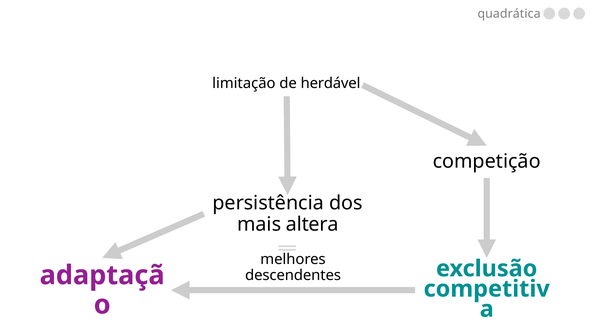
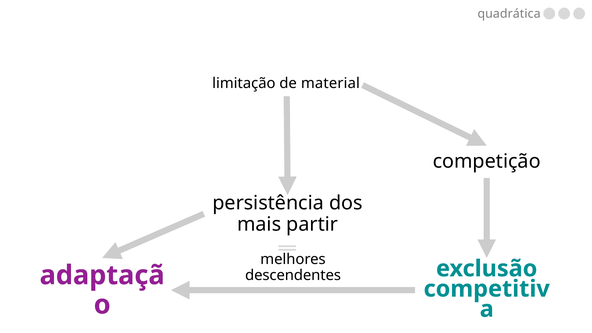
herdável: herdável -> material (330, 83)
altera: altera -> partir (312, 224)
